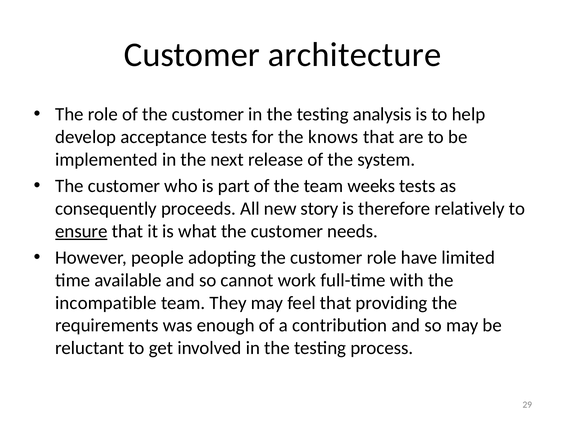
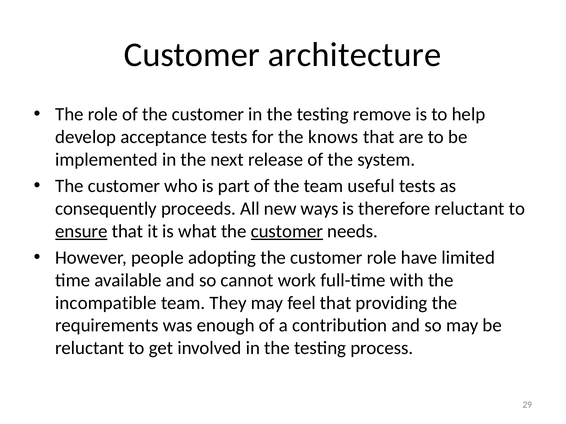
analysis: analysis -> remove (382, 115)
weeks: weeks -> useful (371, 186)
story: story -> ways (320, 209)
therefore relatively: relatively -> reluctant (470, 209)
customer underline: none -> present (287, 231)
